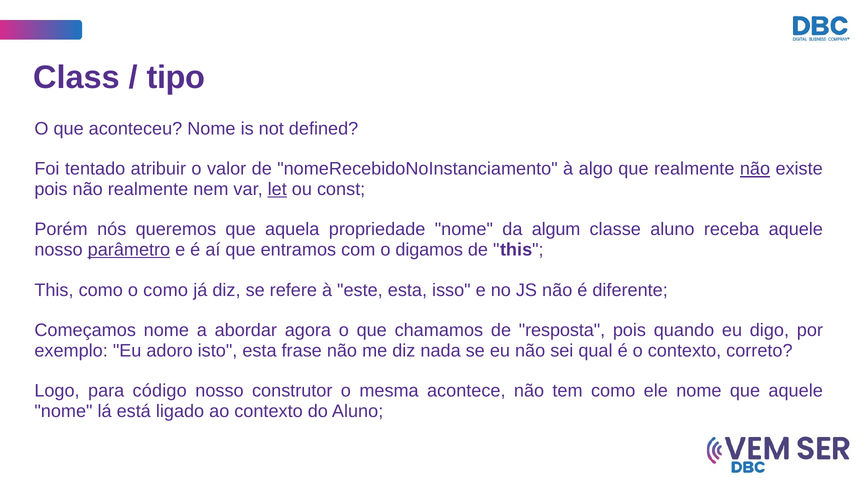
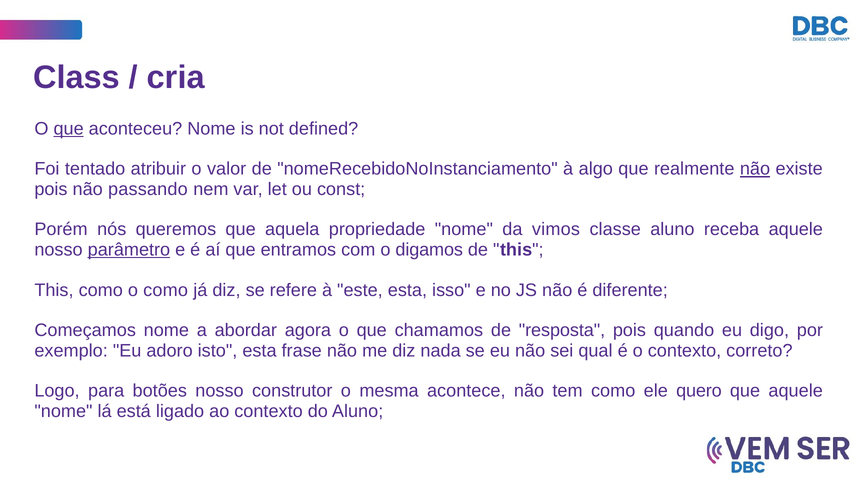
tipo: tipo -> cria (176, 78)
que underline: none -> present (69, 129)
não realmente: realmente -> passando (148, 189)
let underline: present -> none (277, 189)
algum: algum -> vimos (556, 230)
código: código -> botões (160, 391)
ele nome: nome -> quero (699, 391)
